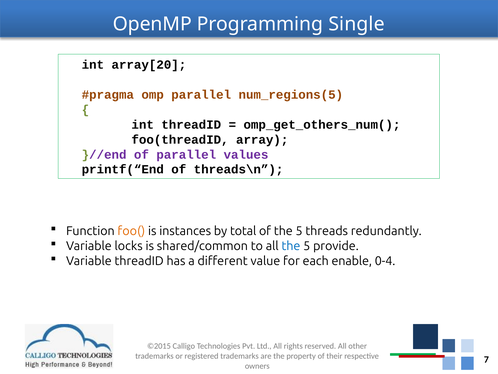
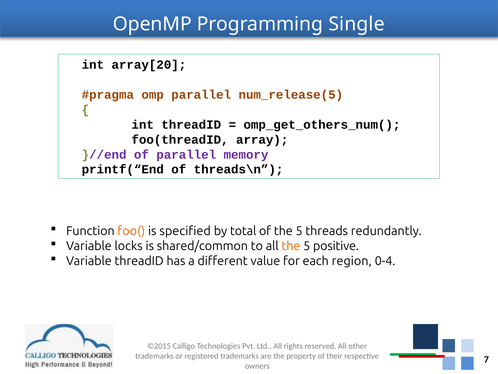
num_regions(5: num_regions(5 -> num_release(5 (291, 95)
values: values -> memory (246, 154)
instances: instances -> specified (185, 231)
the colour: blue -> orange (291, 246)
provide: provide -> positive (336, 246)
enable: enable -> region (352, 261)
